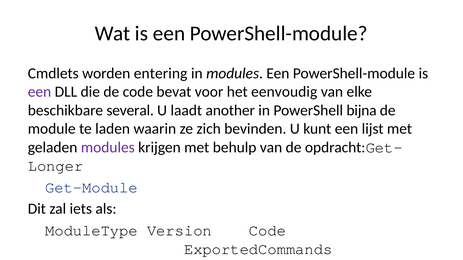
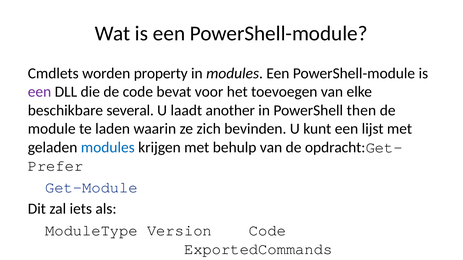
entering: entering -> property (161, 73)
eenvoudig: eenvoudig -> toevoegen (284, 92)
bijna: bijna -> then (361, 110)
modules colour: purple -> blue (108, 148)
Longer: Longer -> Prefer (56, 166)
